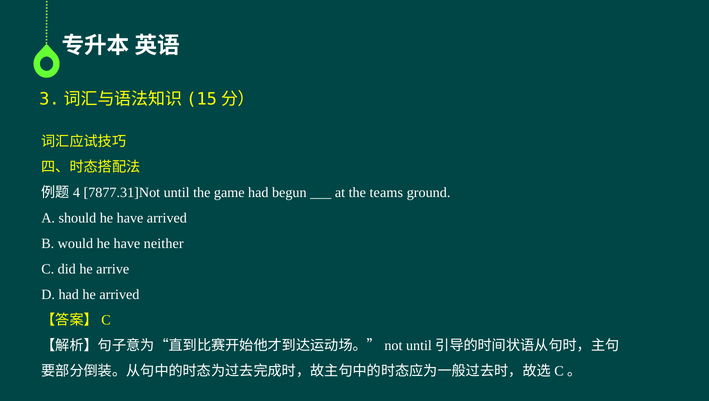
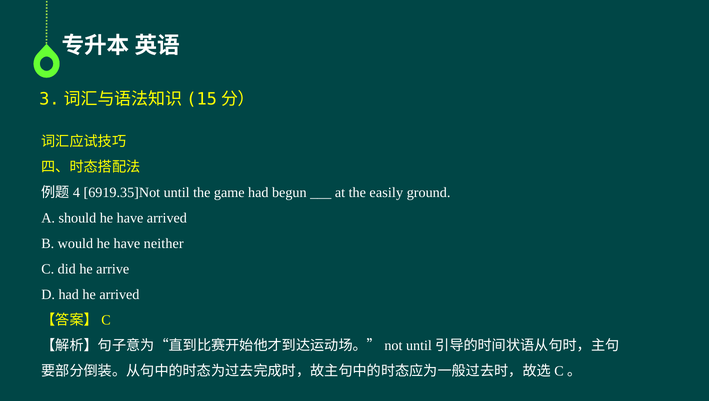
7877.31]Not: 7877.31]Not -> 6919.35]Not (122, 192)
teams: teams -> easily (386, 192)
